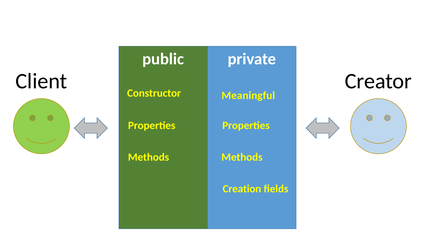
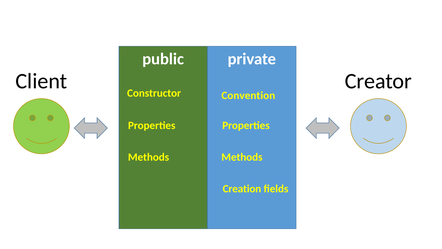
Meaningful: Meaningful -> Convention (248, 95)
